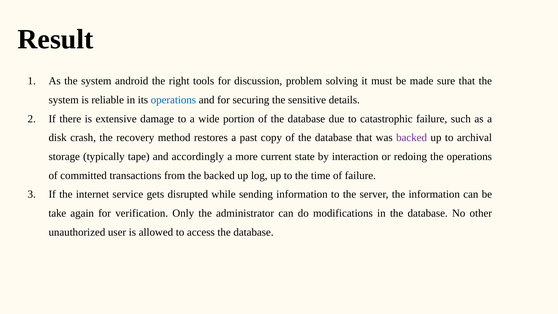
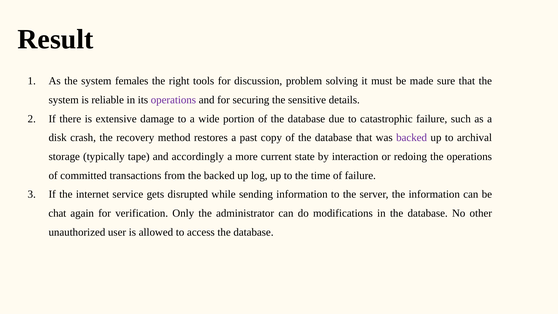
android: android -> females (132, 81)
operations colour: blue -> purple (173, 100)
take: take -> chat (57, 213)
